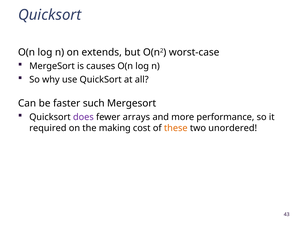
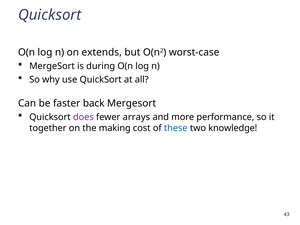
causes: causes -> during (101, 66)
such: such -> back (94, 103)
required: required -> together (48, 128)
these colour: orange -> blue (176, 128)
unordered: unordered -> knowledge (233, 128)
